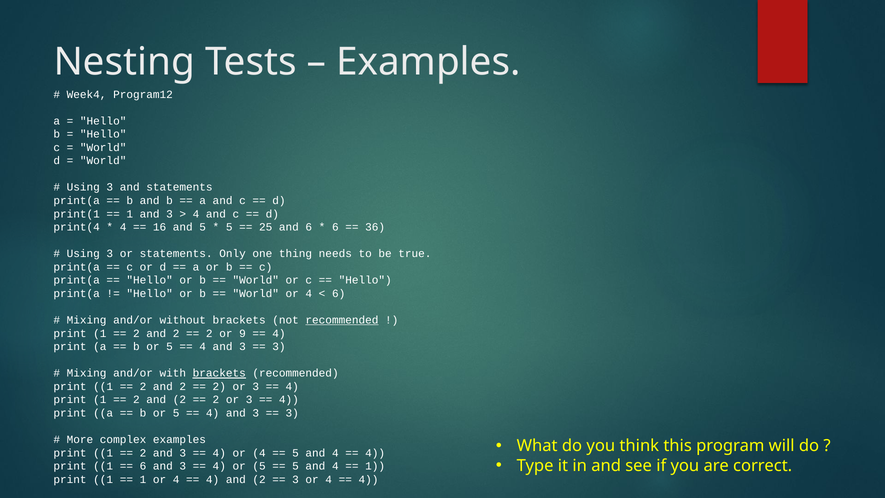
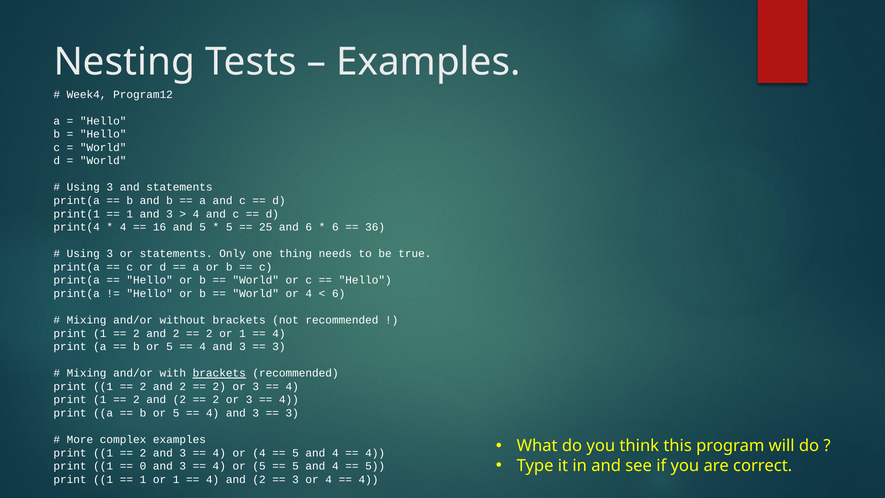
recommended underline: present -> none (342, 320)
2 or 9: 9 -> 1 (242, 333)
6: 6 -> 0 (143, 466)
1: 1 -> 5 (375, 466)
1 or 4: 4 -> 1 (176, 479)
